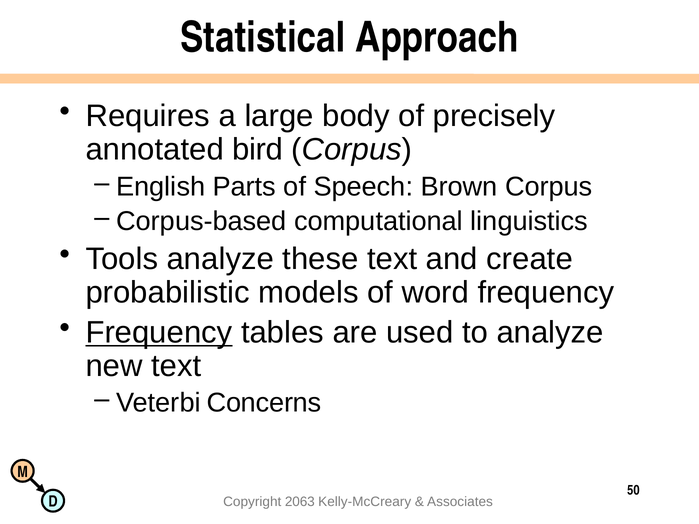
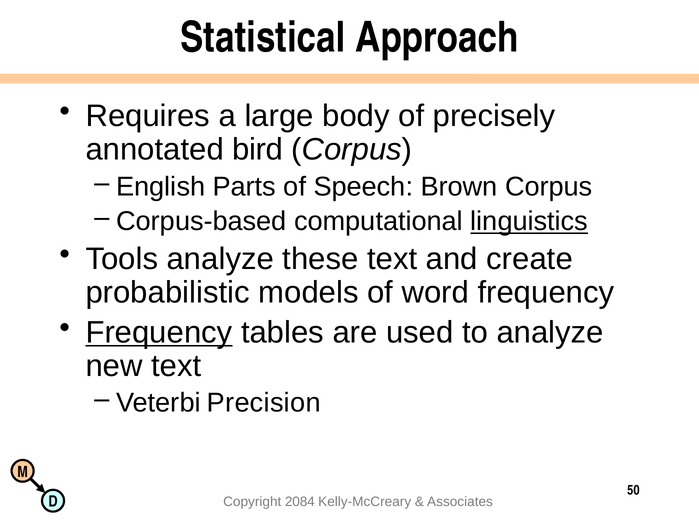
linguistics underline: none -> present (529, 222)
Concerns: Concerns -> Precision (264, 403)
2063: 2063 -> 2084 (300, 502)
